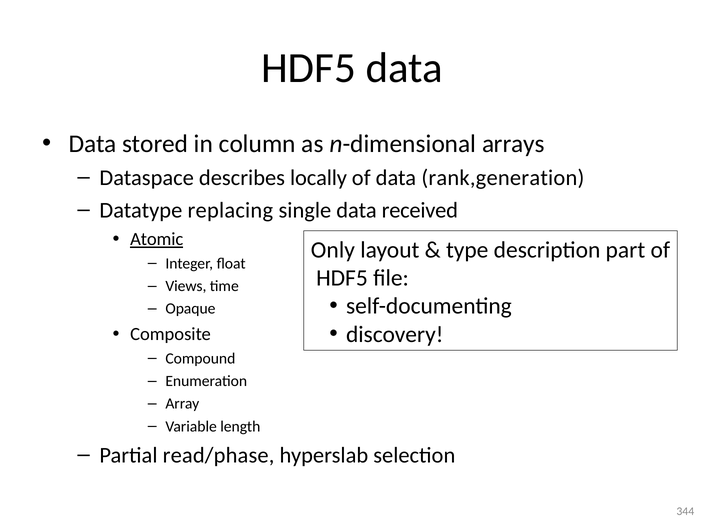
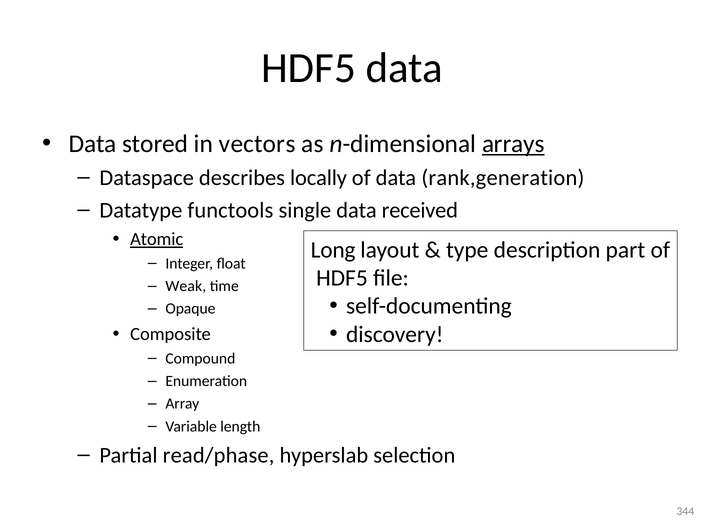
column: column -> vectors (257, 144)
arrays underline: none -> present (513, 144)
replacing: replacing -> functools (230, 210)
Only: Only -> Long (333, 250)
Views: Views -> Weak (186, 286)
